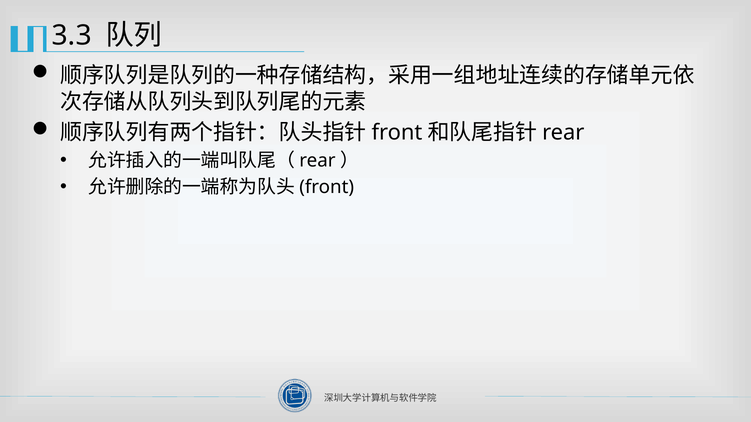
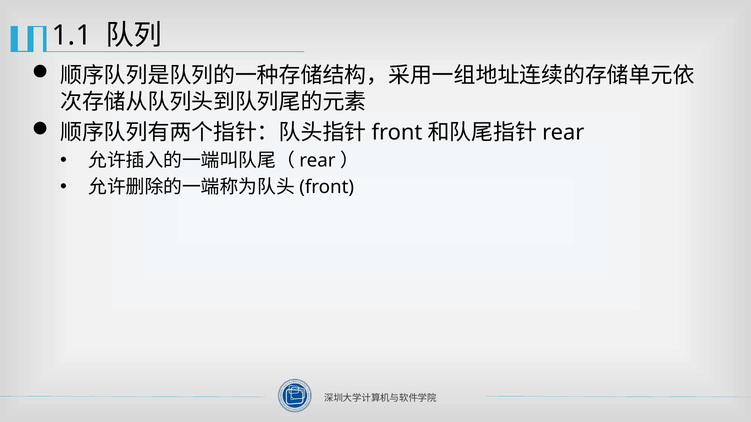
3.3: 3.3 -> 1.1 (72, 35)
